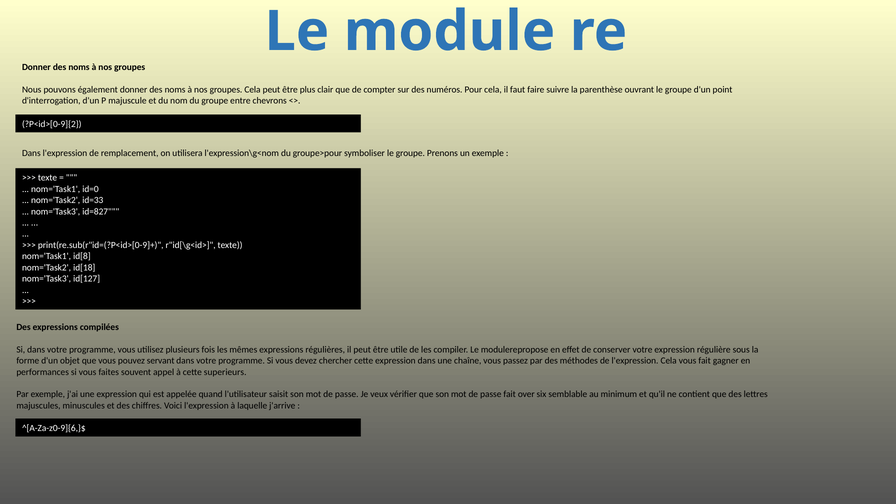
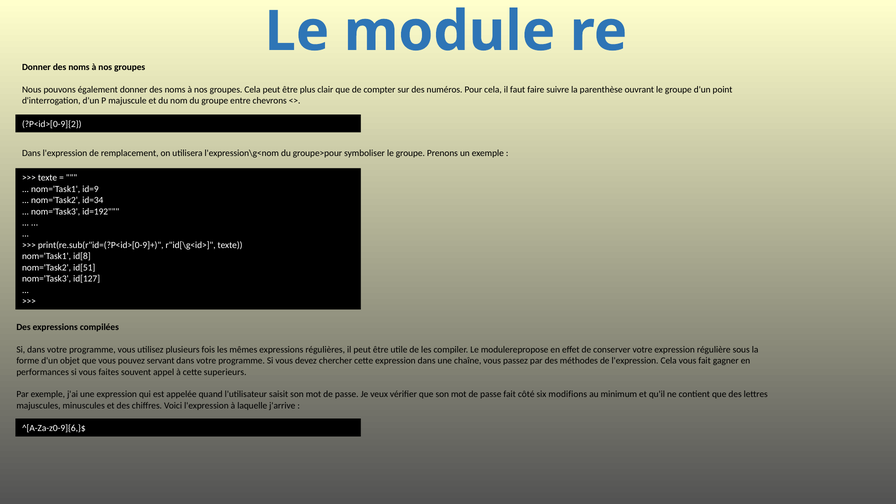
id=0: id=0 -> id=9 (90, 189)
id=33: id=33 -> id=34 (93, 200)
id=827: id=827 -> id=192 (101, 211)
id[18: id[18 -> id[51 (84, 268)
over: over -> côté (526, 394)
semblable: semblable -> modifions (568, 394)
